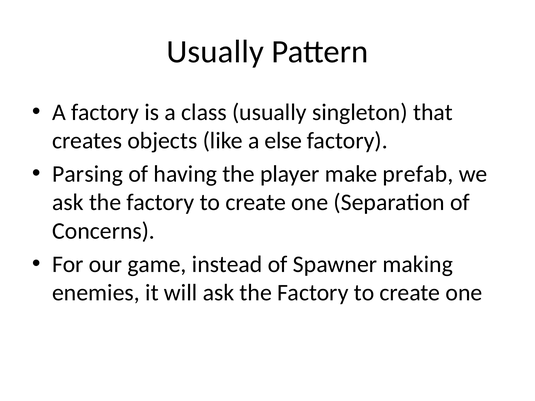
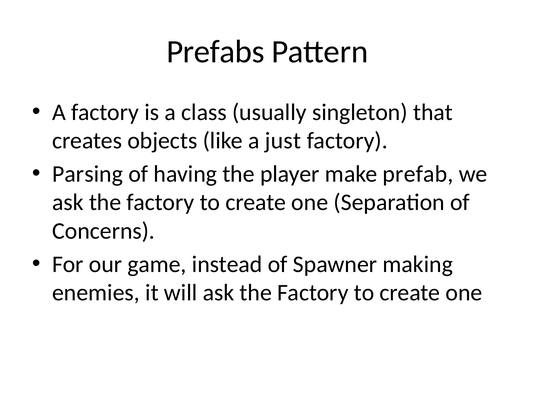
Usually: Usually -> Prefabs (215, 52)
else: else -> just (283, 141)
